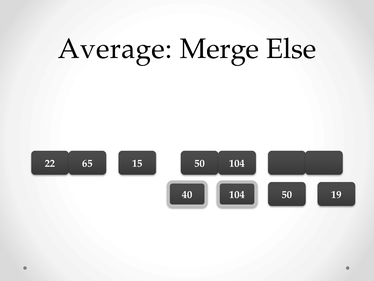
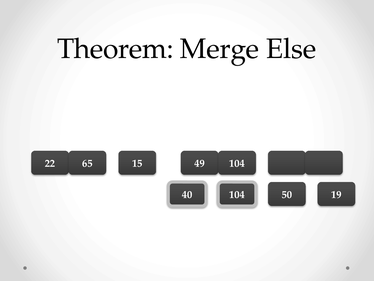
Average: Average -> Theorem (115, 49)
65 50: 50 -> 49 (200, 163)
